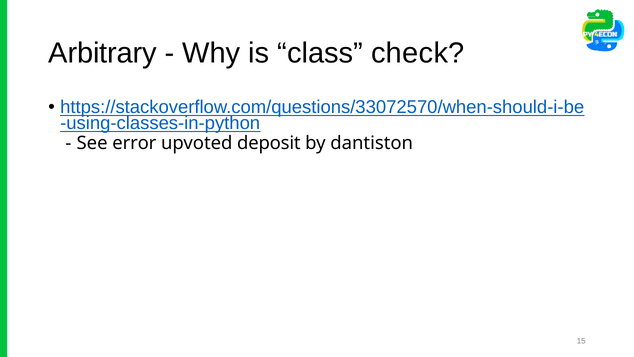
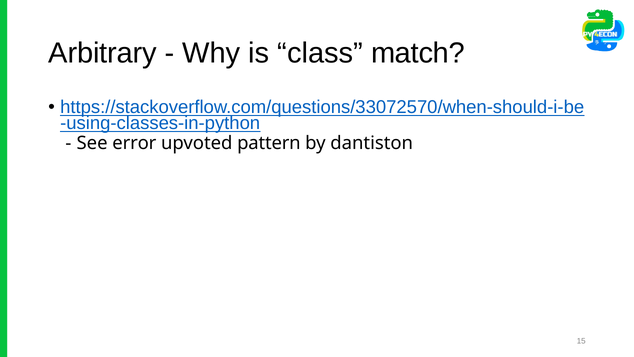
check: check -> match (418, 53)
deposit: deposit -> pattern (269, 143)
